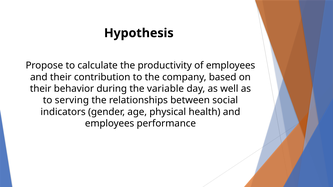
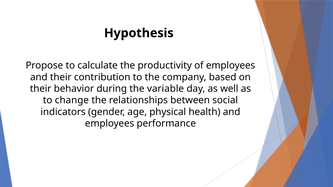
serving: serving -> change (72, 100)
